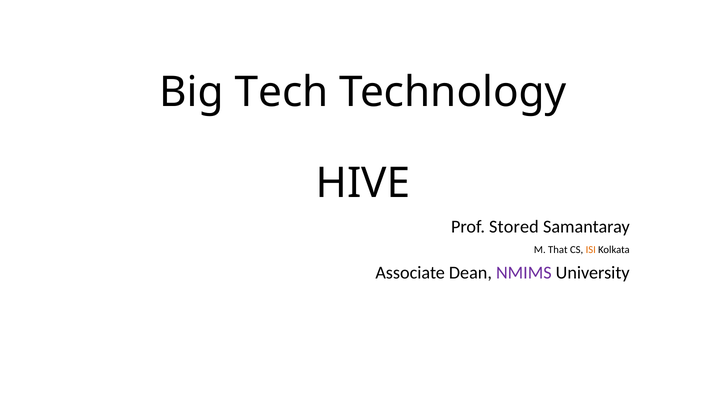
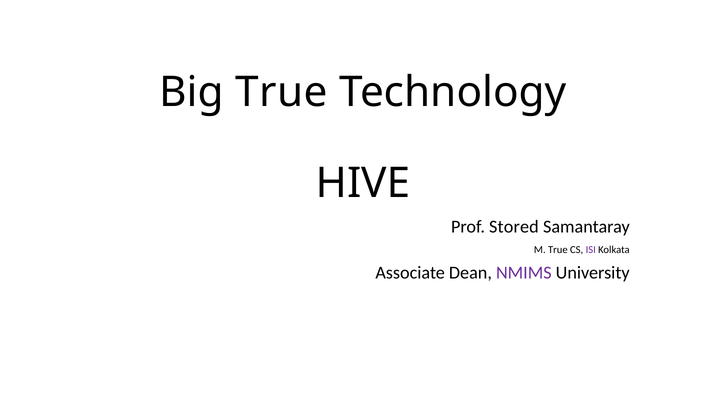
Big Tech: Tech -> True (281, 92)
M That: That -> True (558, 250)
ISI colour: orange -> purple (591, 250)
